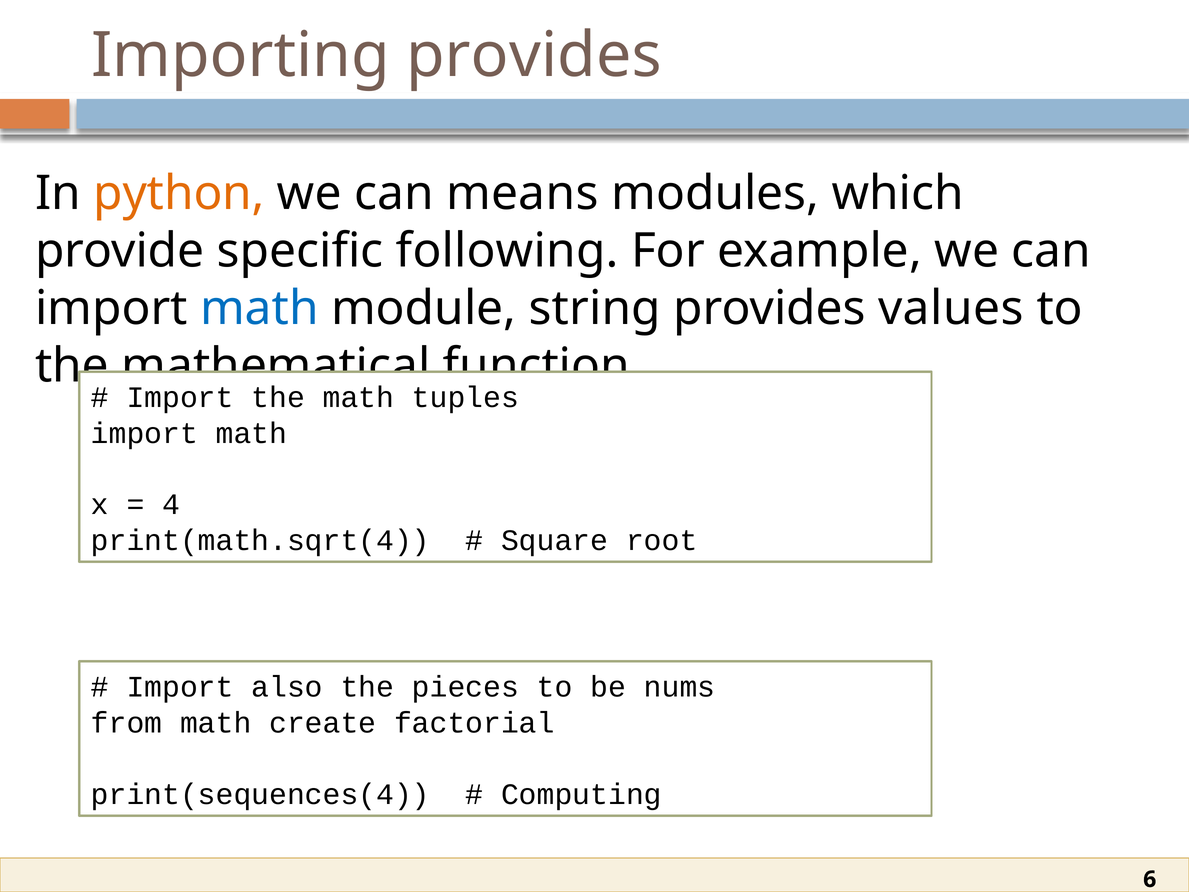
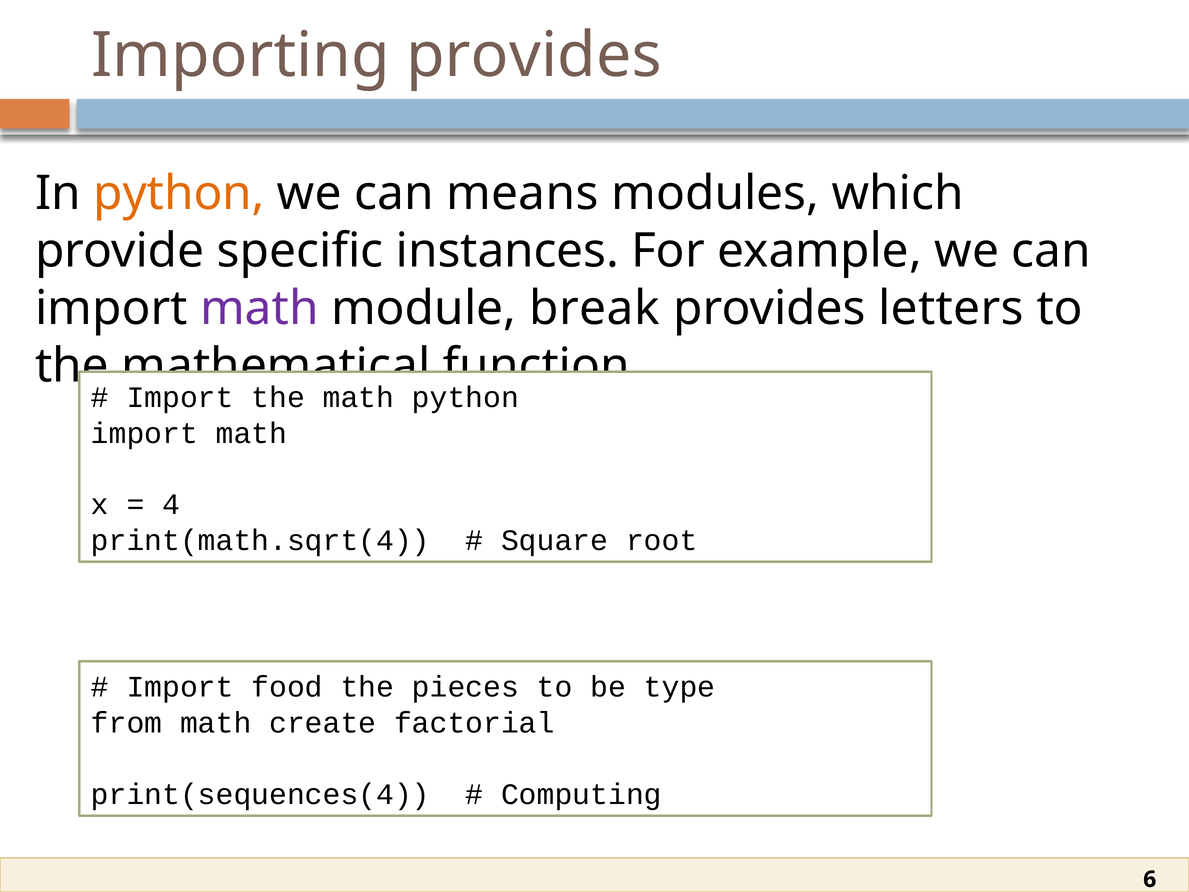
following: following -> instances (507, 251)
math colour: blue -> purple (259, 308)
string: string -> break (595, 308)
values: values -> letters (951, 308)
tuples: tuples -> python (465, 397)
also: also -> food (287, 687)
nums: nums -> type (680, 687)
